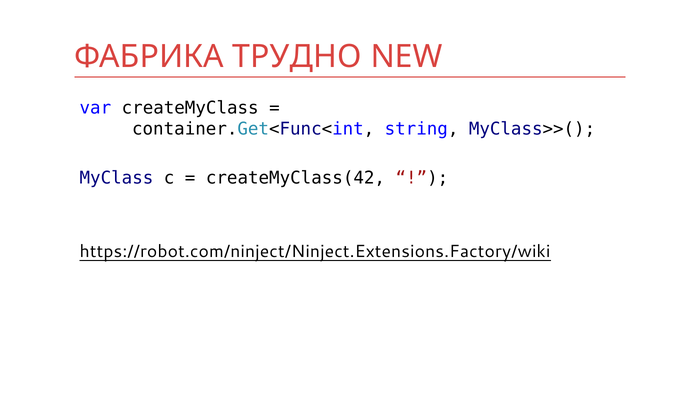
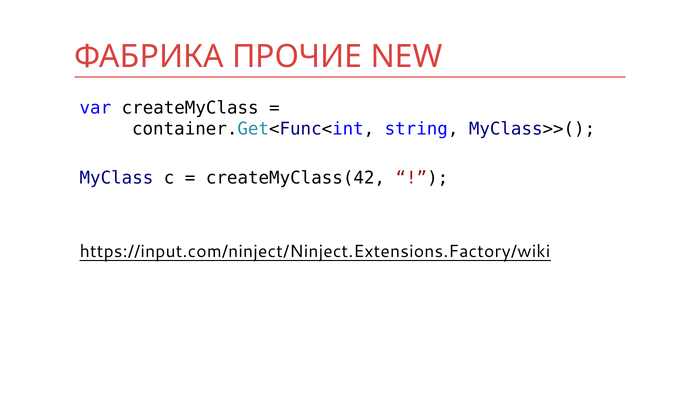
ТРУДНО: ТРУДНО -> ПРОЧИЕ (297, 56)
https://robot.com/ninject/Ninject.Extensions.Factory/wiki: https://robot.com/ninject/Ninject.Extensions.Factory/wiki -> https://input.com/ninject/Ninject.Extensions.Factory/wiki (315, 251)
